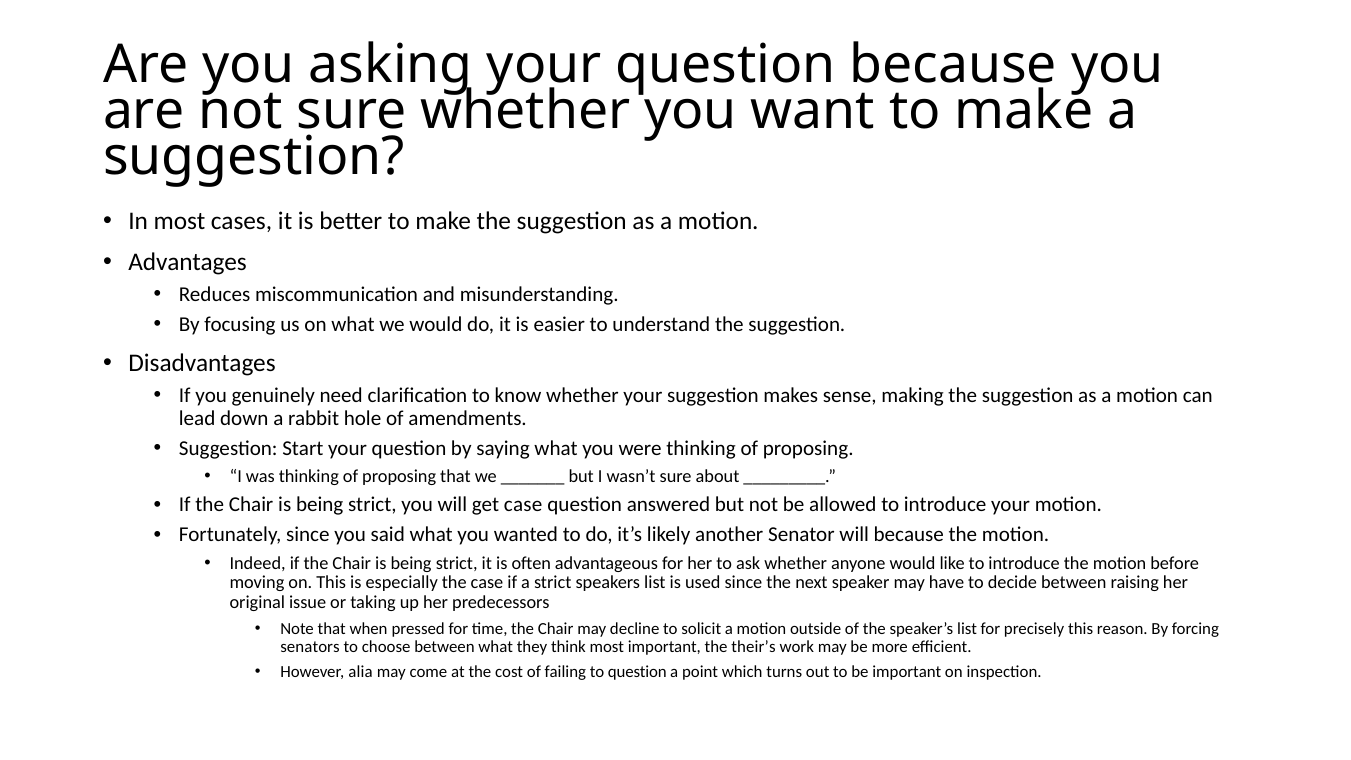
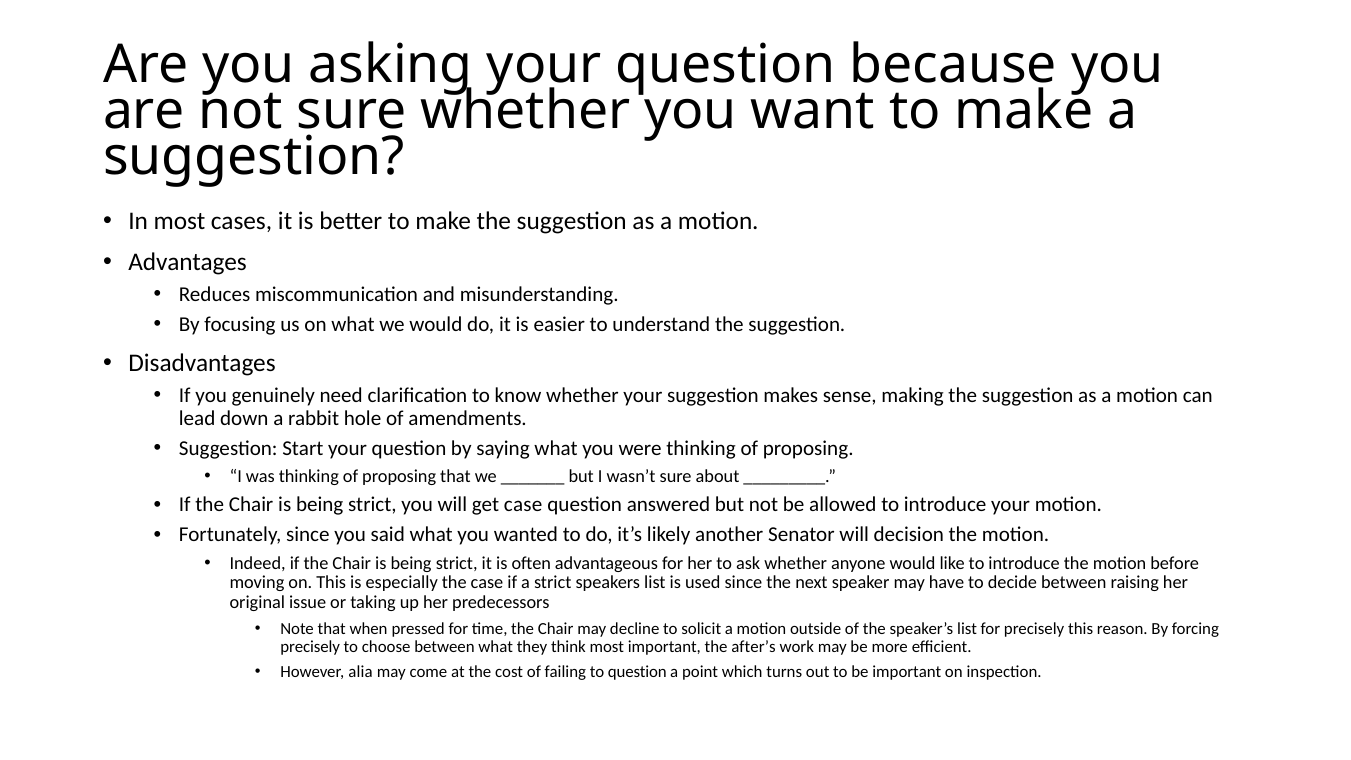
will because: because -> decision (909, 535)
senators: senators -> precisely (310, 647)
their’s: their’s -> after’s (753, 647)
